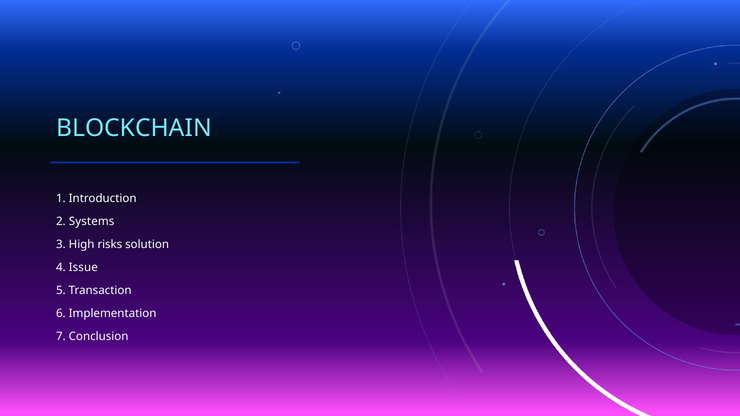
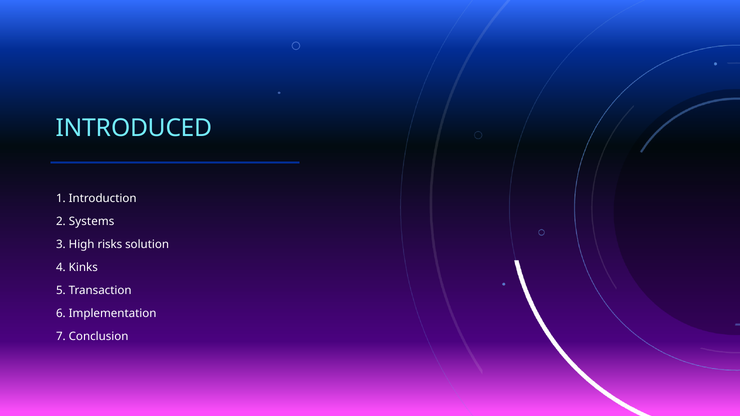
BLOCKCHAIN: BLOCKCHAIN -> INTRODUCED (134, 128)
Issue: Issue -> Kinks (83, 268)
